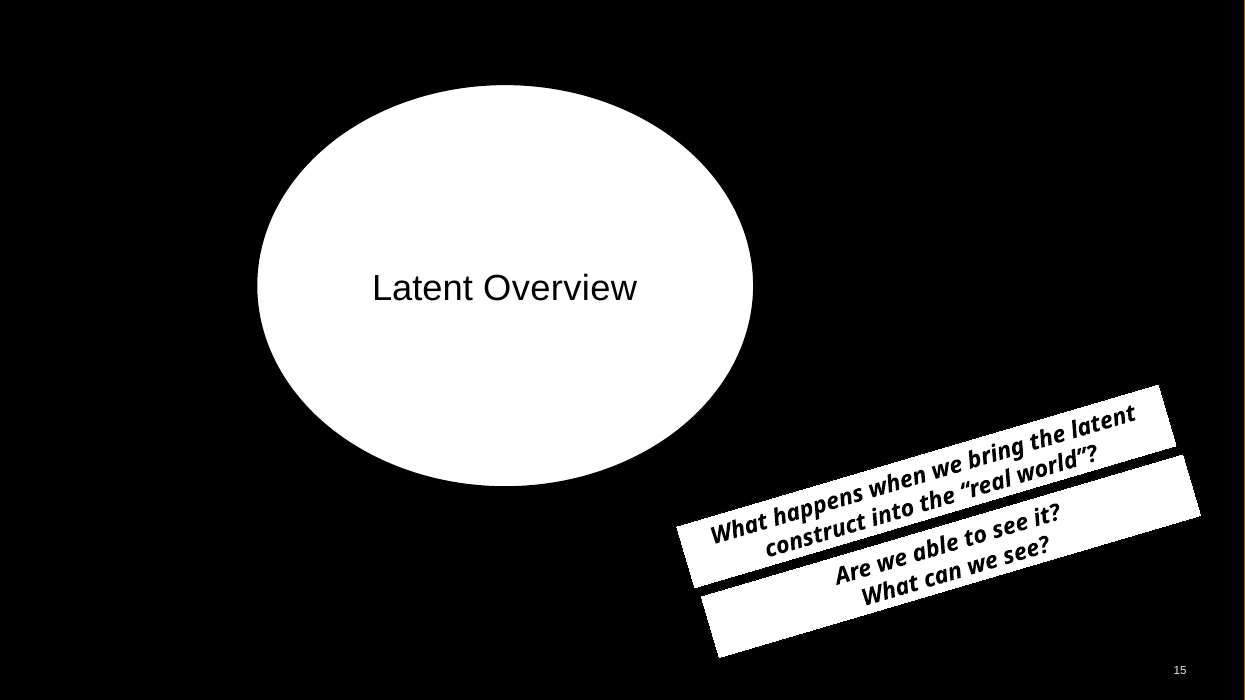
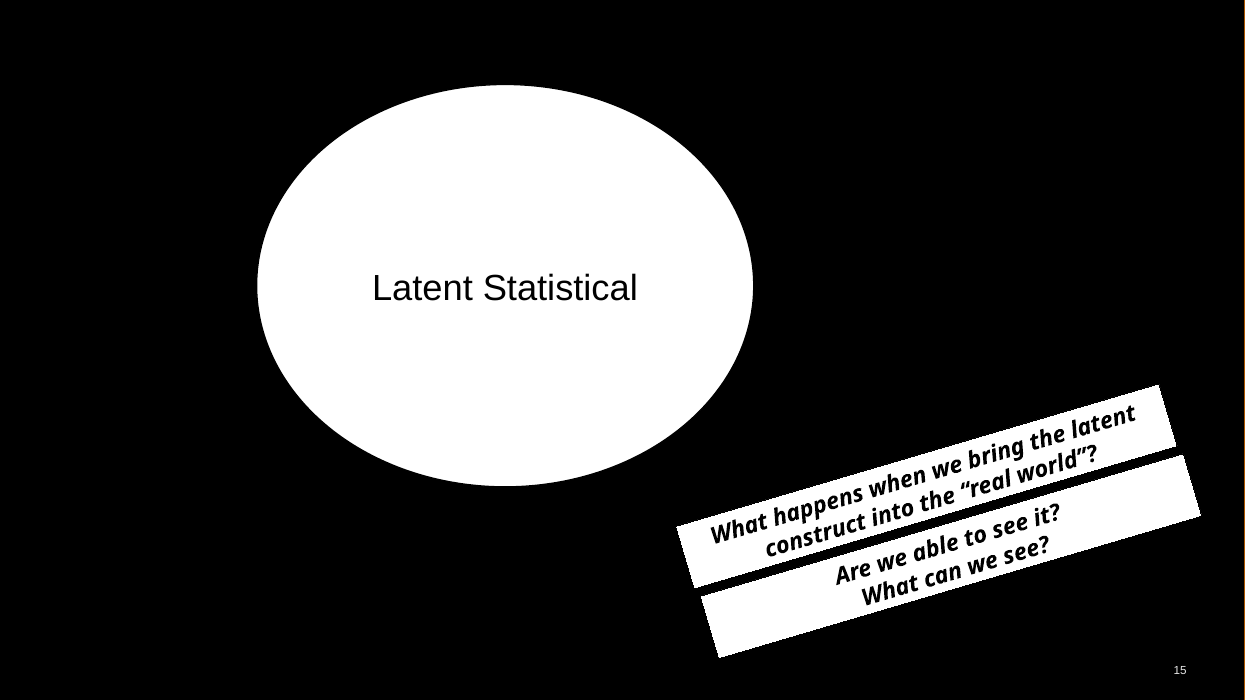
Overview: Overview -> Statistical (560, 288)
